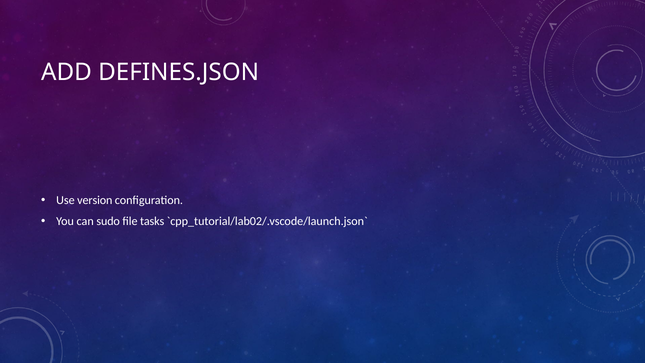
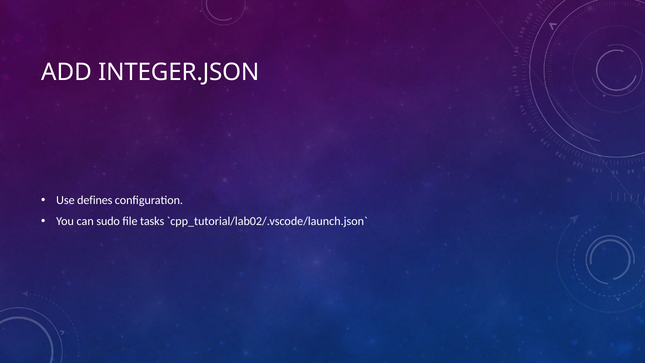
DEFINES.JSON: DEFINES.JSON -> INTEGER.JSON (179, 72)
version: version -> defines (95, 200)
